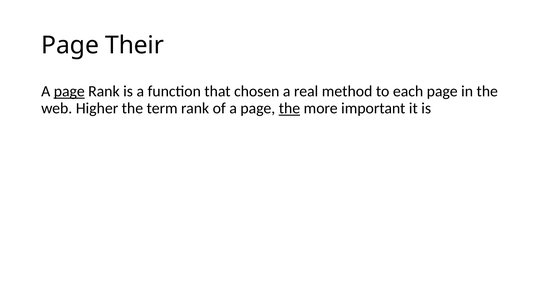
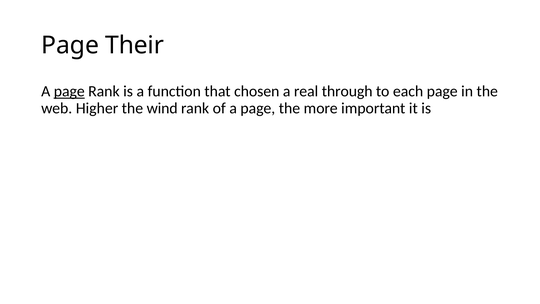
method: method -> through (347, 91)
term: term -> wind (162, 108)
the underline: present -> none (289, 108)
